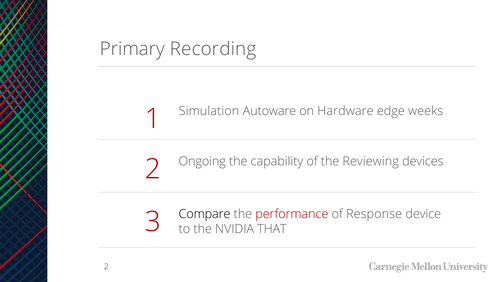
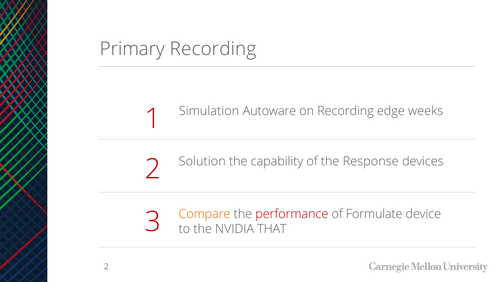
on Hardware: Hardware -> Recording (346, 111)
Ongoing: Ongoing -> Solution (202, 161)
Reviewing: Reviewing -> Response (371, 161)
Compare colour: black -> orange (205, 214)
Response: Response -> Formulate (374, 214)
